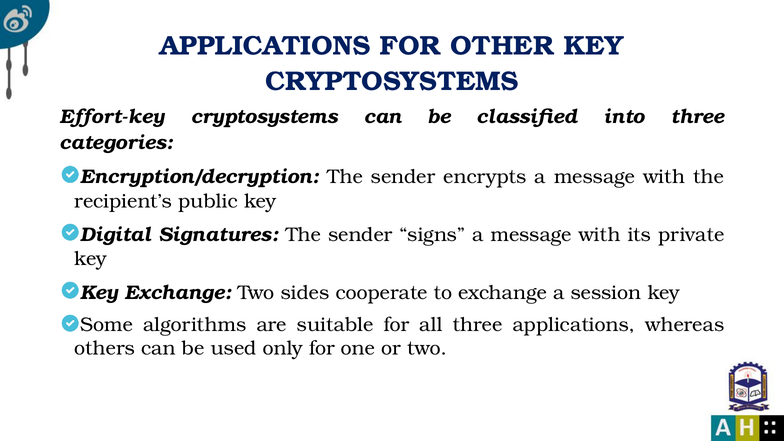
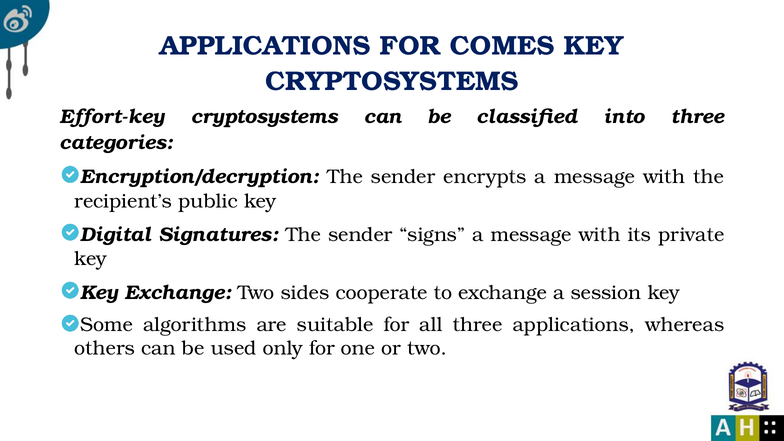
OTHER: OTHER -> COMES (502, 46)
